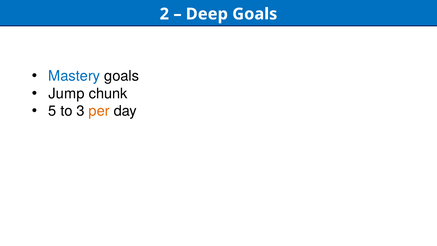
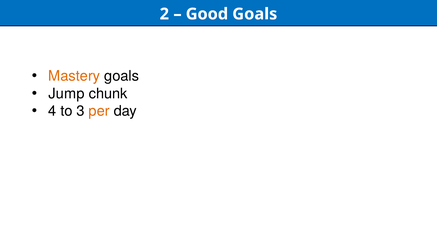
Deep: Deep -> Good (207, 14)
Mastery colour: blue -> orange (74, 76)
5: 5 -> 4 (52, 111)
